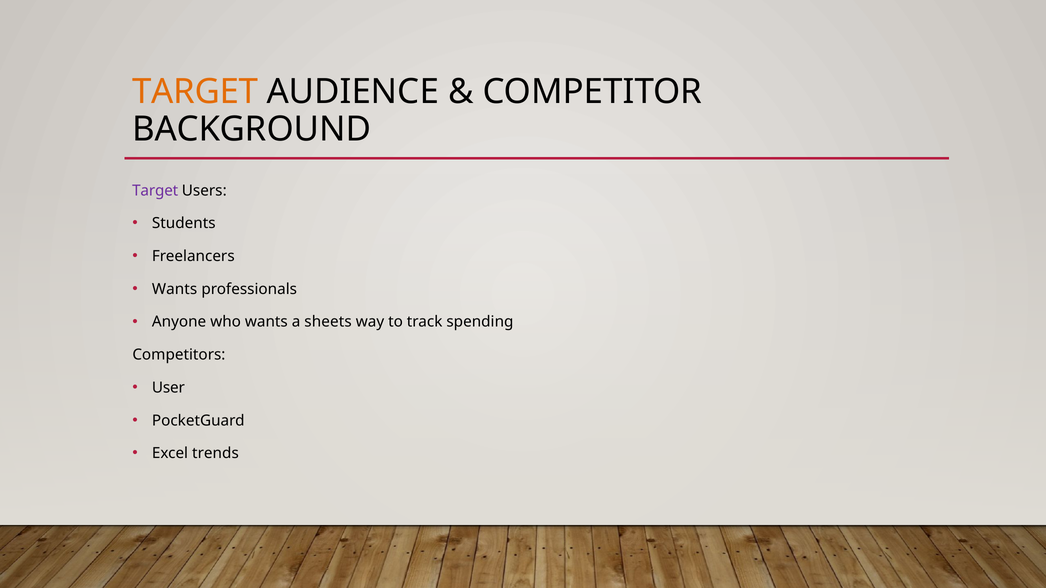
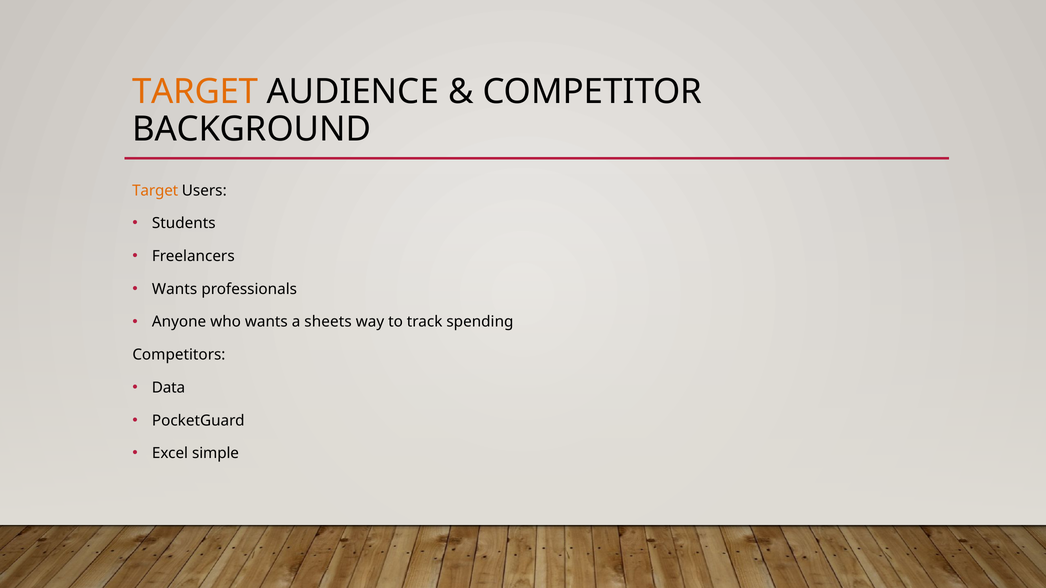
Target colour: purple -> orange (155, 191)
User: User -> Data (168, 388)
trends: trends -> simple (216, 454)
